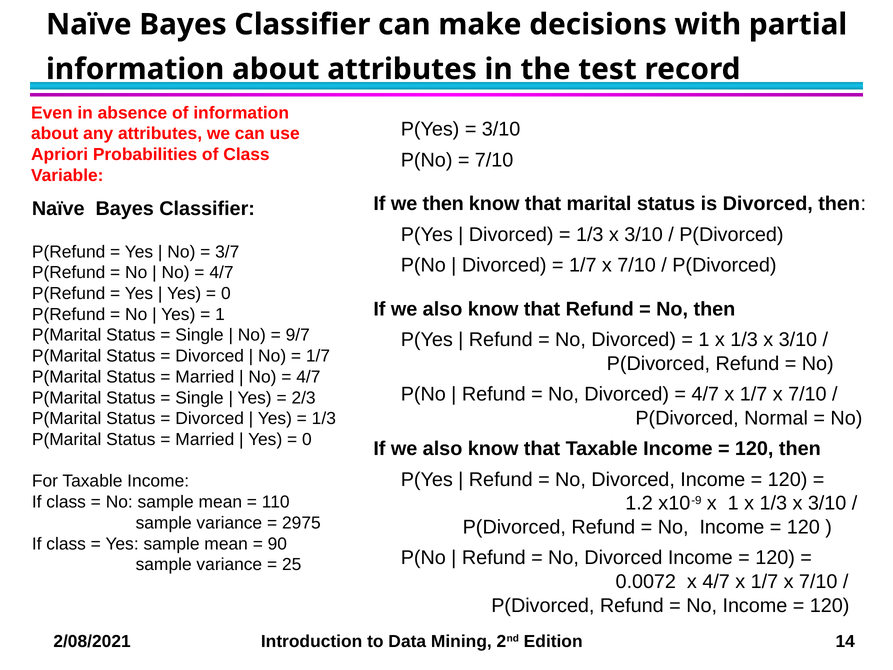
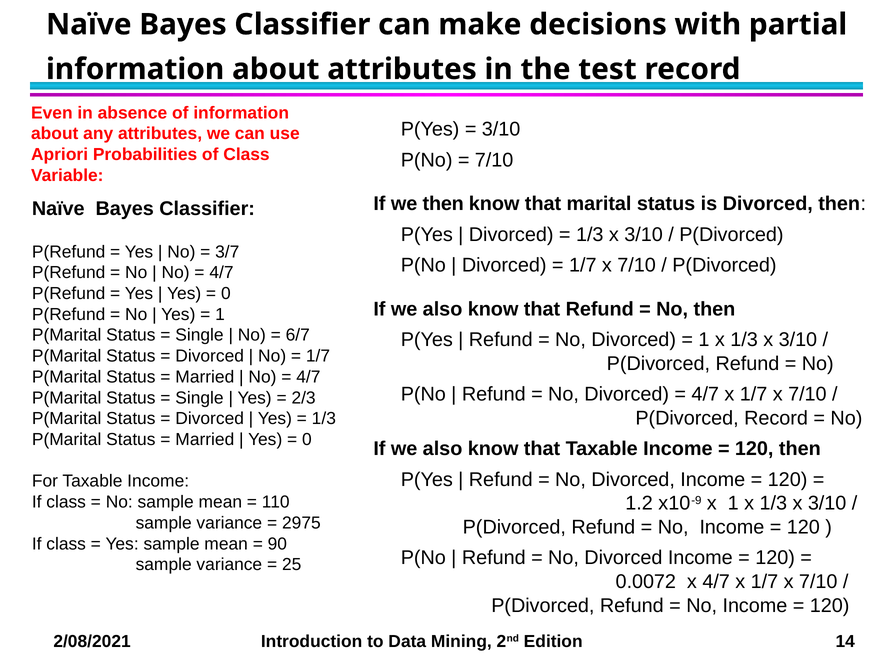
9/7: 9/7 -> 6/7 (298, 335)
P(Divorced Normal: Normal -> Record (776, 418)
